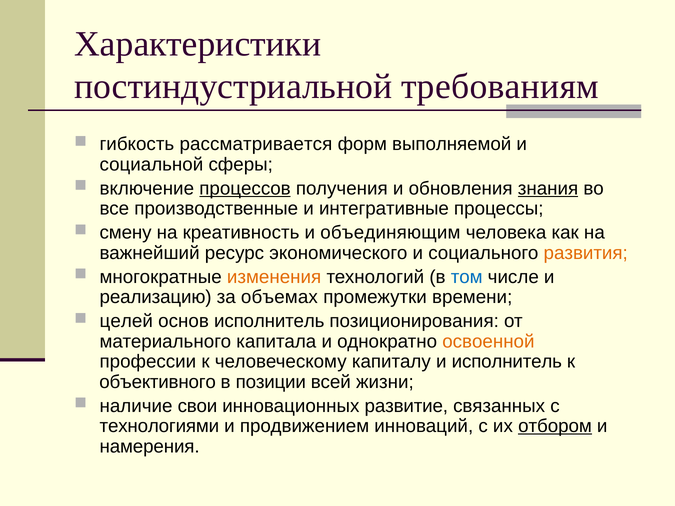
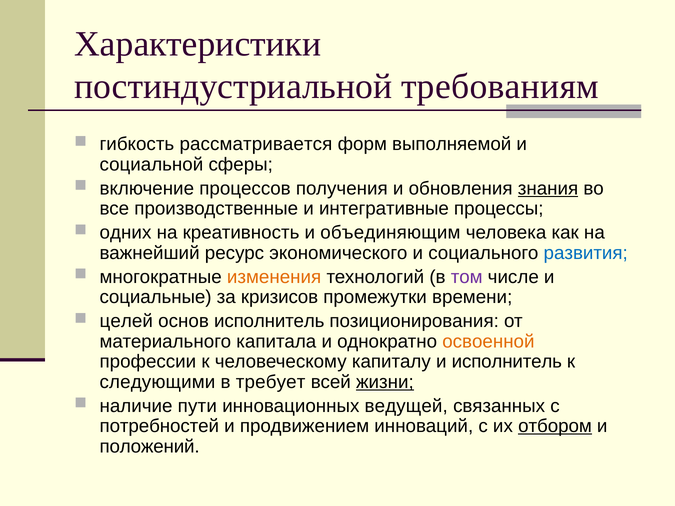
процессов underline: present -> none (245, 189)
смену: смену -> одних (125, 233)
развития colour: orange -> blue (586, 253)
том colour: blue -> purple (467, 277)
реализацию: реализацию -> социальные (156, 297)
объемах: объемах -> кризисов (280, 297)
объективного: объективного -> следующими (157, 382)
позиции: позиции -> требует (271, 382)
жизни underline: none -> present (385, 382)
свои: свои -> пути (197, 406)
развитие: развитие -> ведущей (406, 406)
технологиями: технологиями -> потребностей (159, 426)
намерения: намерения -> положений (150, 447)
